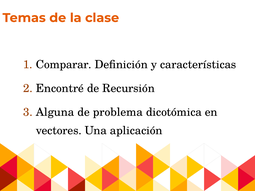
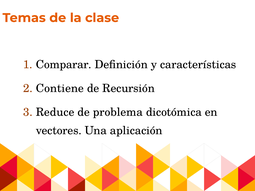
Encontré: Encontré -> Contiene (60, 88)
Alguna: Alguna -> Reduce (55, 112)
